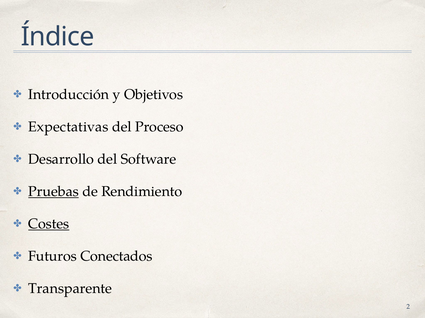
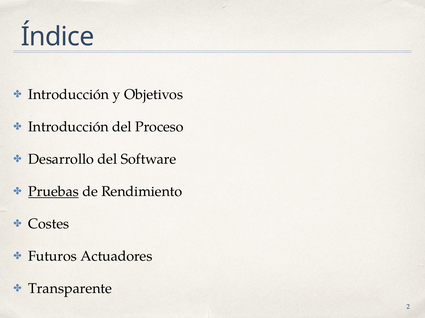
Expectativas: Expectativas -> Introducción (68, 127)
Costes underline: present -> none (49, 224)
Conectados: Conectados -> Actuadores (116, 257)
